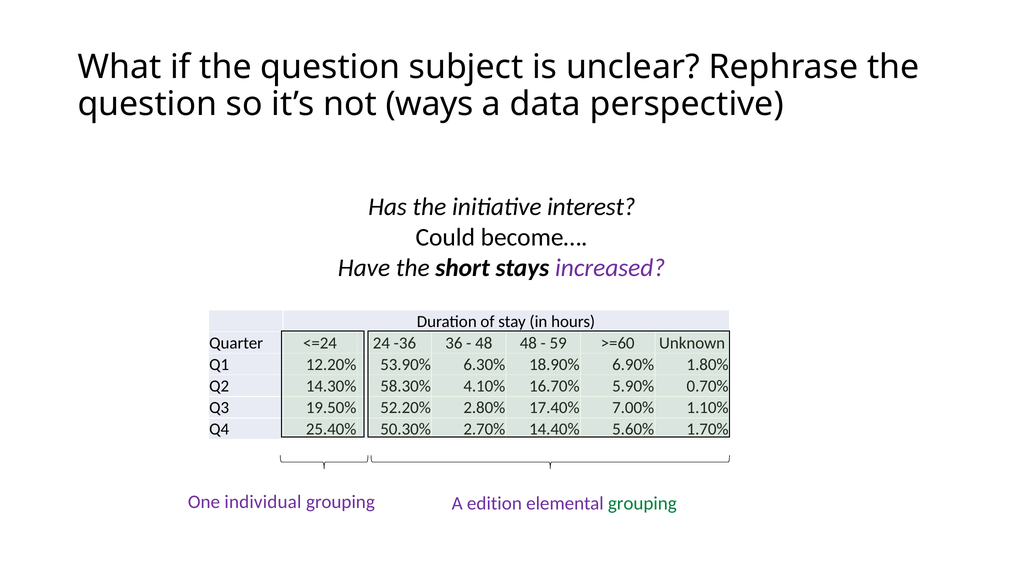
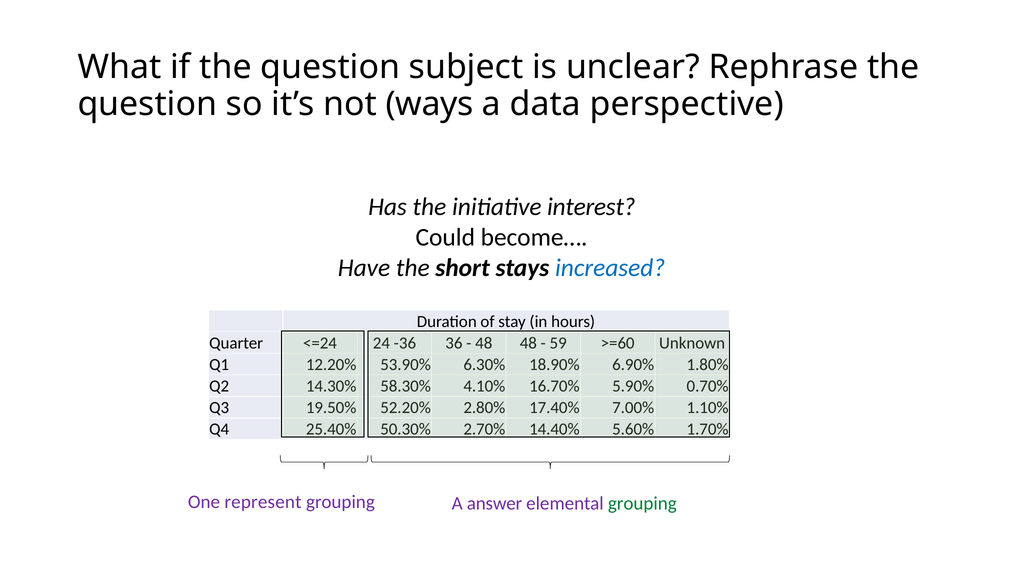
increased colour: purple -> blue (610, 268)
individual: individual -> represent (263, 502)
edition: edition -> answer (495, 504)
